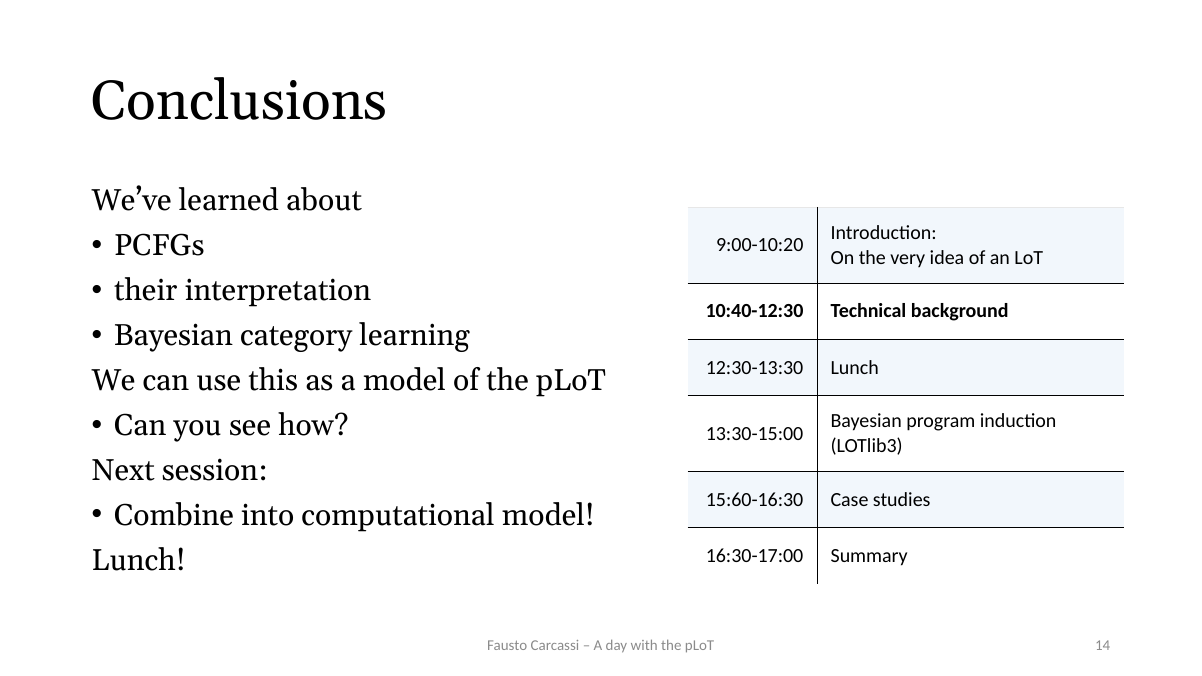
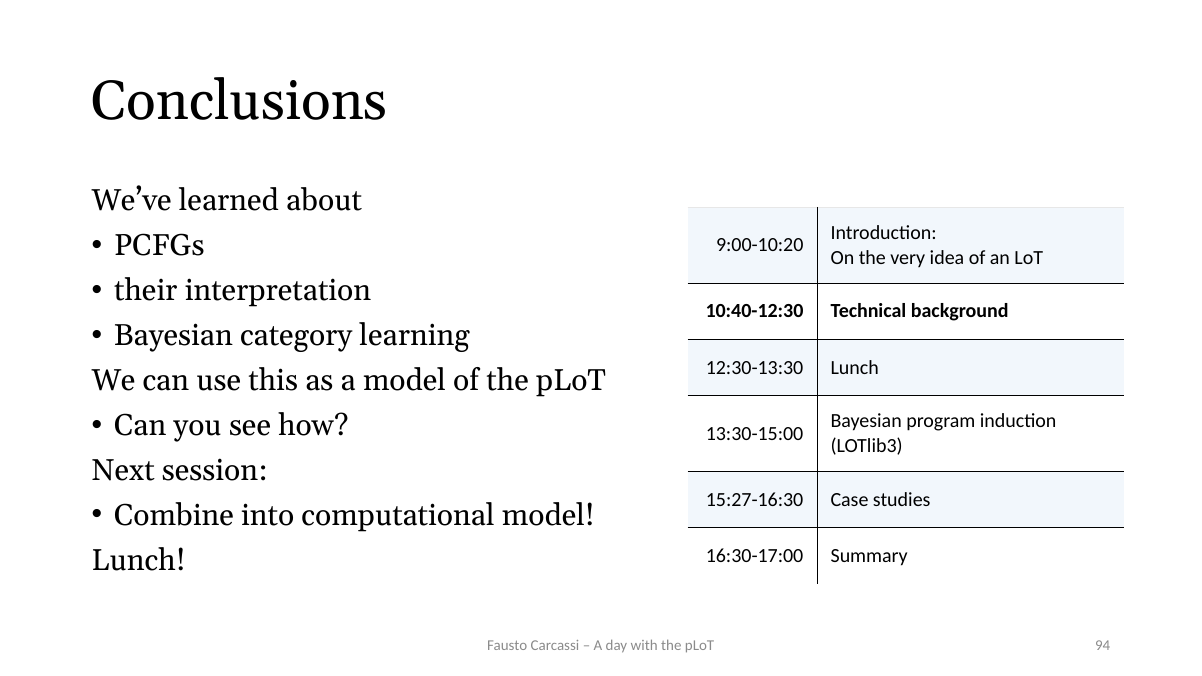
15:60-16:30: 15:60-16:30 -> 15:27-16:30 (755, 500)
14: 14 -> 94 (1103, 646)
